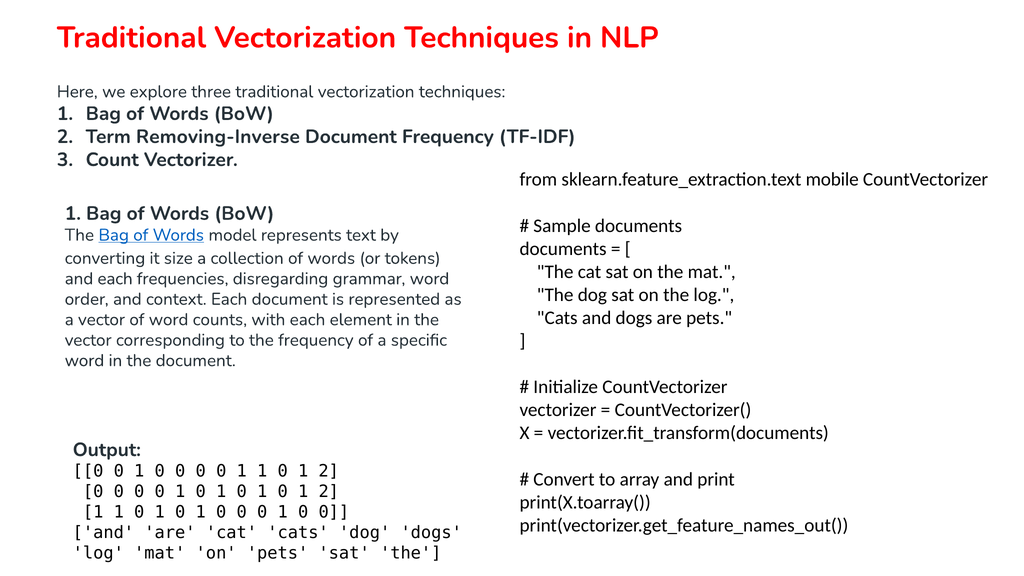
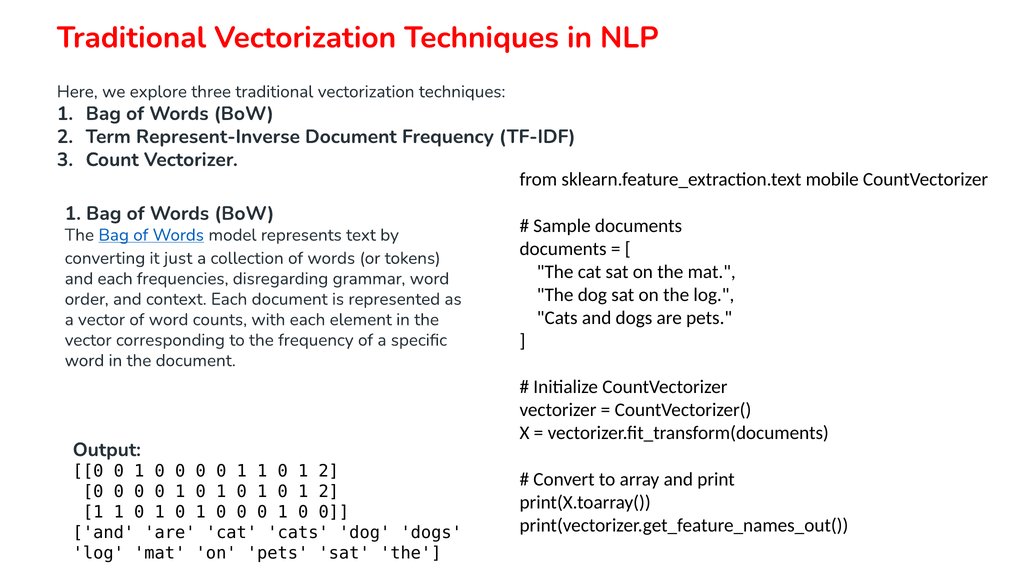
Removing-Inverse: Removing-Inverse -> Represent-Inverse (218, 137)
size: size -> just (178, 258)
